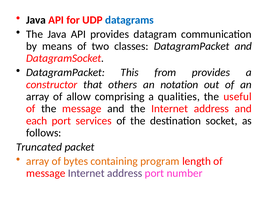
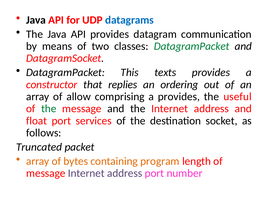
DatagramPacket colour: black -> green (192, 46)
from: from -> texts (165, 73)
others: others -> replies (123, 85)
notation: notation -> ordering (179, 85)
a qualities: qualities -> provides (179, 97)
the colour: black -> green (49, 109)
each: each -> float (37, 121)
